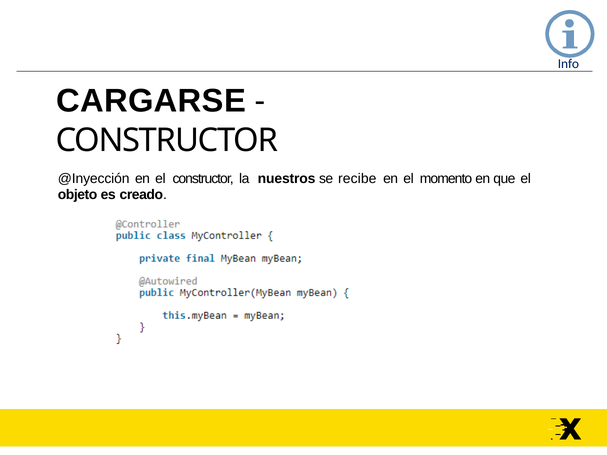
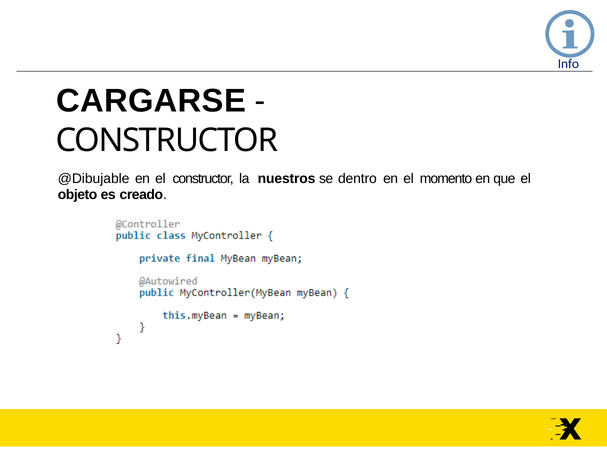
@Inyección: @Inyección -> @Dibujable (94, 179)
recibe: recibe -> dentro (357, 179)
